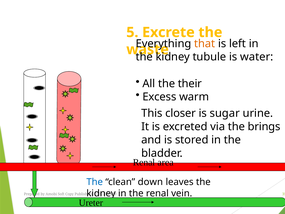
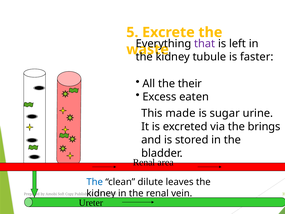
that colour: orange -> purple (205, 44)
water: water -> faster (257, 57)
warm: warm -> eaten (194, 97)
closer: closer -> made (180, 113)
down: down -> dilute (150, 182)
